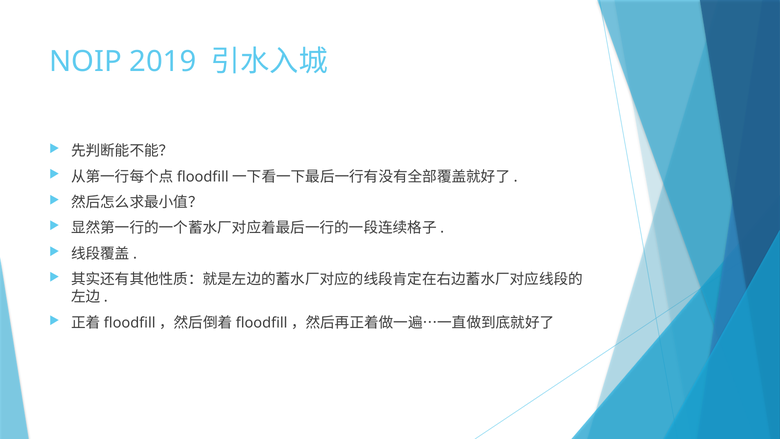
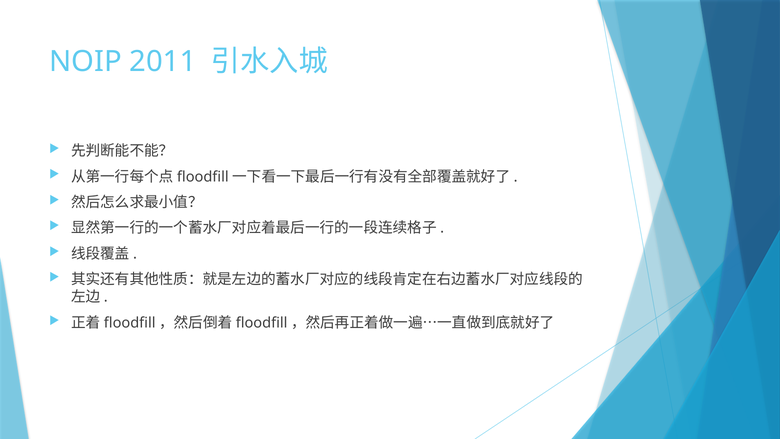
2019: 2019 -> 2011 (163, 62)
